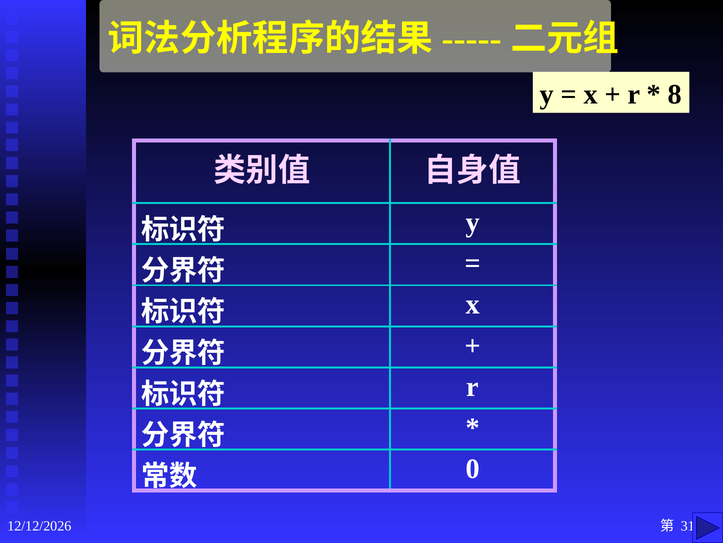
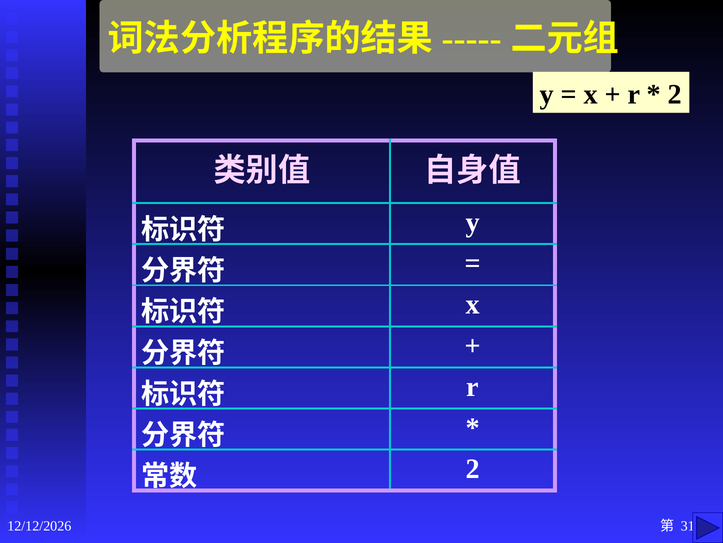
8: 8 -> 2 (675, 94)
0: 0 -> 2 (473, 468)
